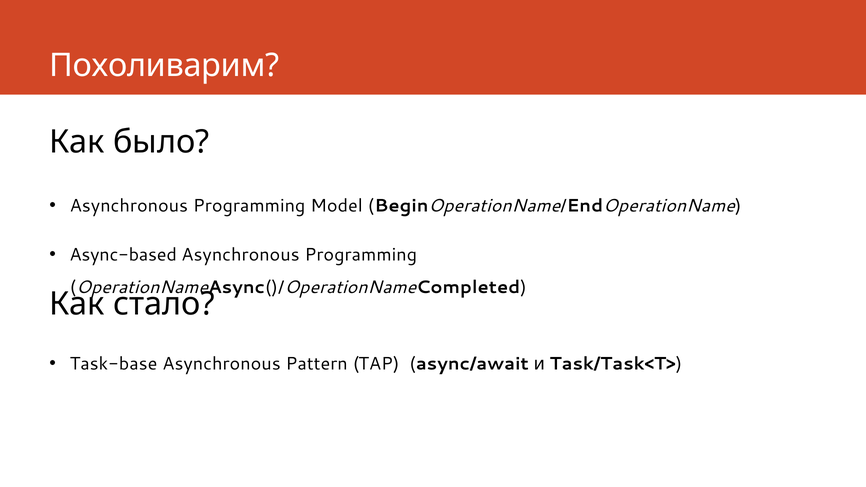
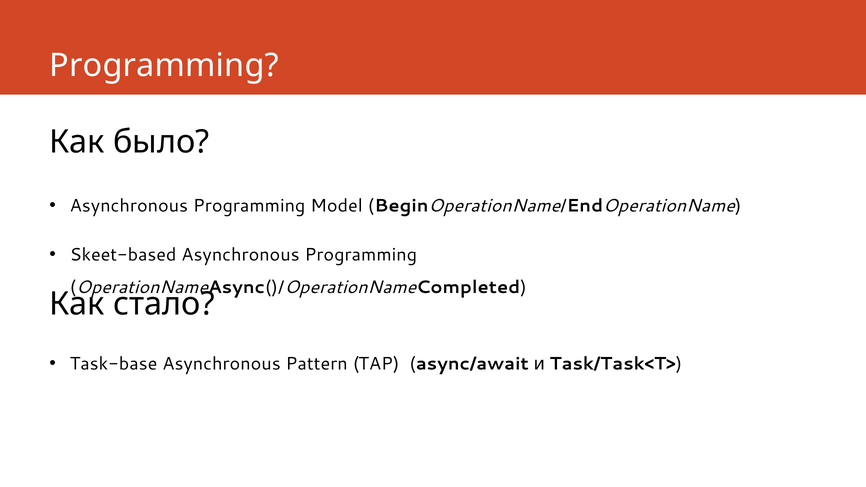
Похоливарим: Похоливарим -> Programming (164, 65)
Async-based: Async-based -> Skeet-based (123, 255)
